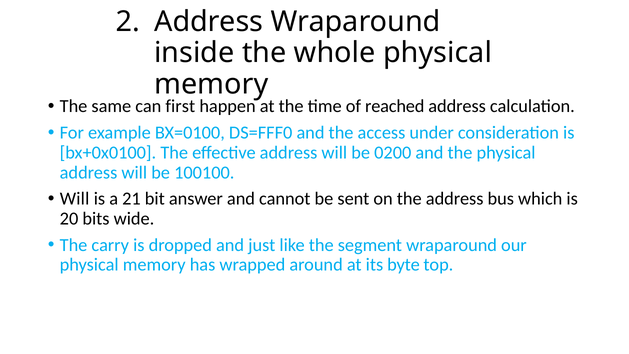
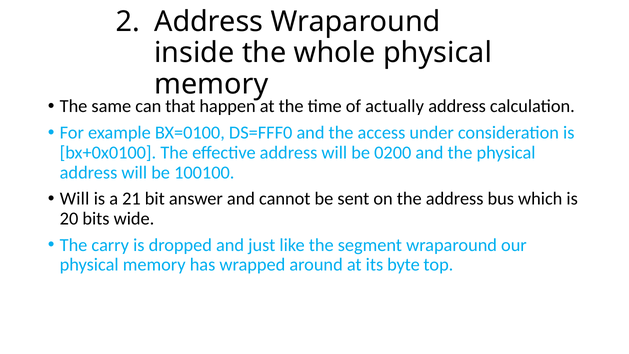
first: first -> that (180, 106)
reached: reached -> actually (395, 106)
